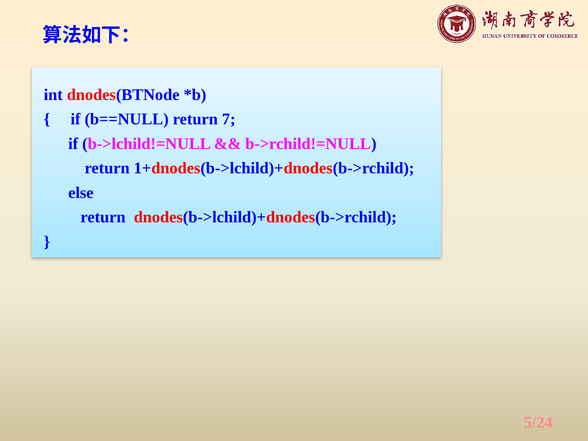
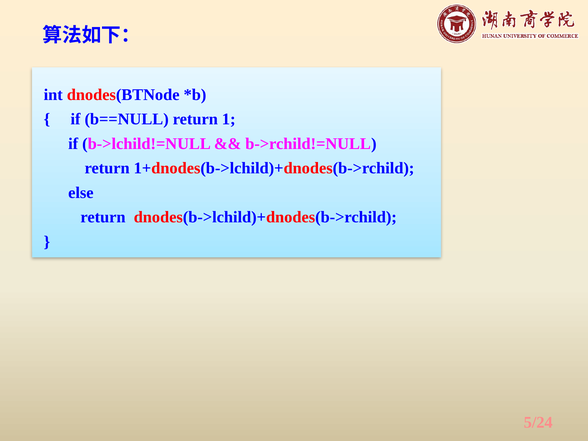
7: 7 -> 1 (229, 119)
